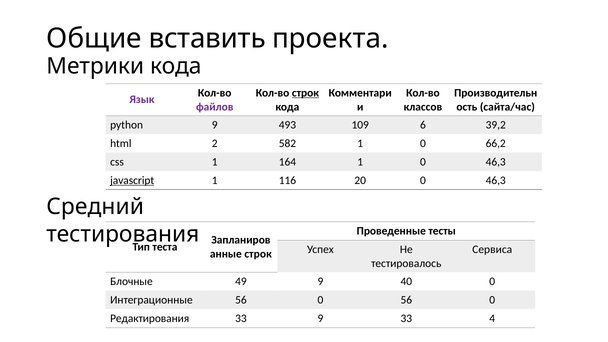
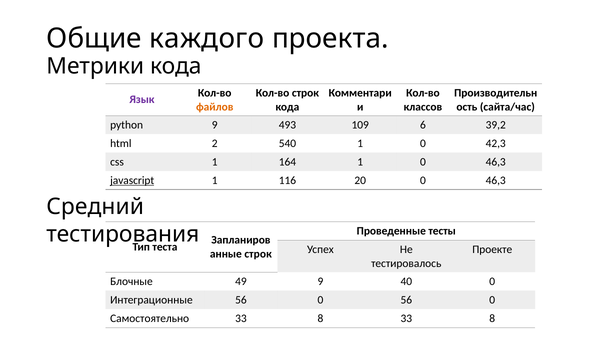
вставить: вставить -> каждого (207, 39)
строк underline: present -> none (305, 93)
файлов colour: purple -> orange (215, 107)
582: 582 -> 540 (287, 143)
66,2: 66,2 -> 42,3 (496, 143)
Сервиса: Сервиса -> Проекте (492, 250)
Редактирования: Редактирования -> Самостоятельно (150, 318)
9: 9 -> 8 (320, 318)
4: 4 -> 8 (492, 318)
